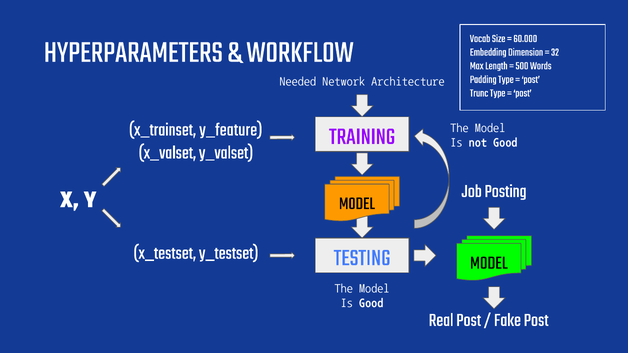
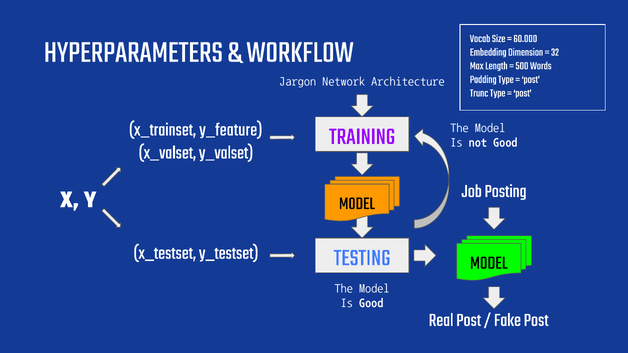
Needed: Needed -> Jargon (298, 81)
